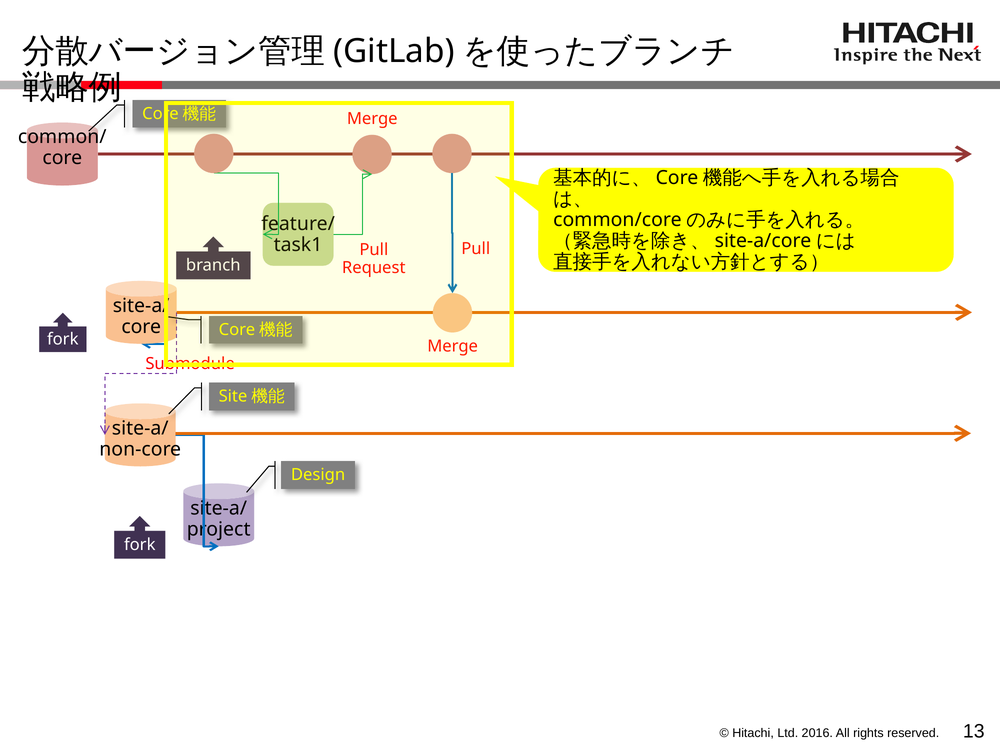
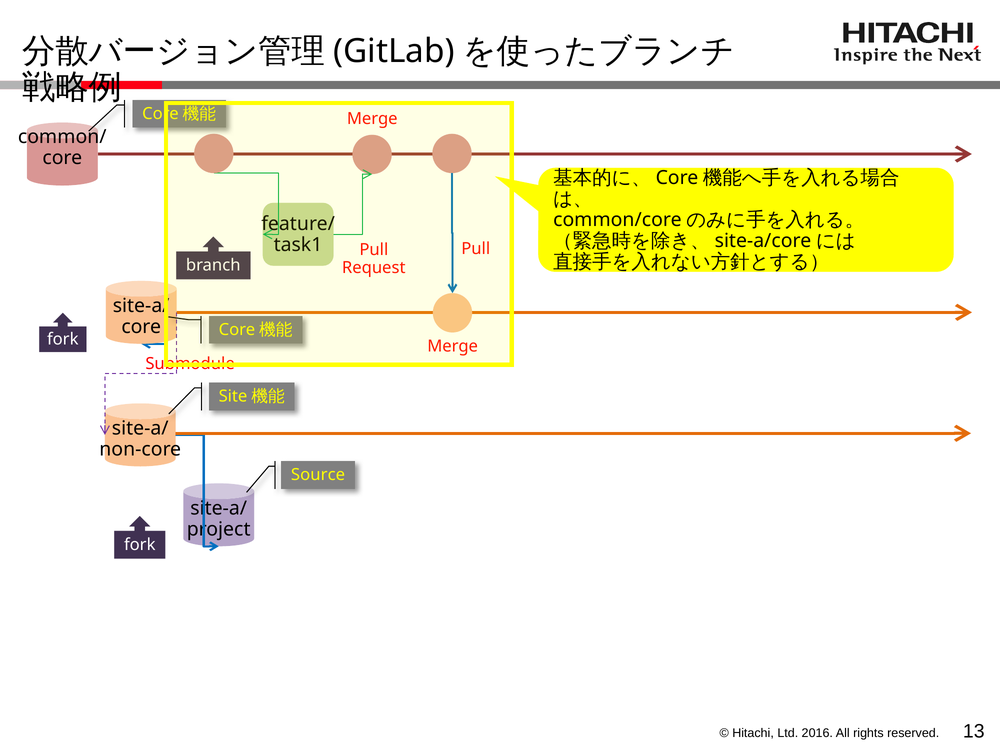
Design: Design -> Source (318, 475)
